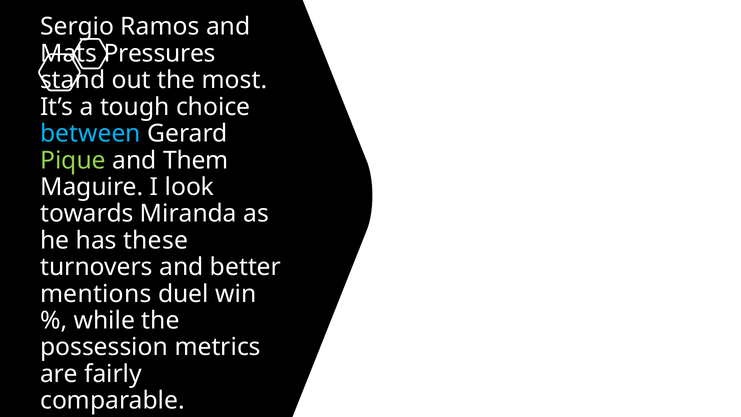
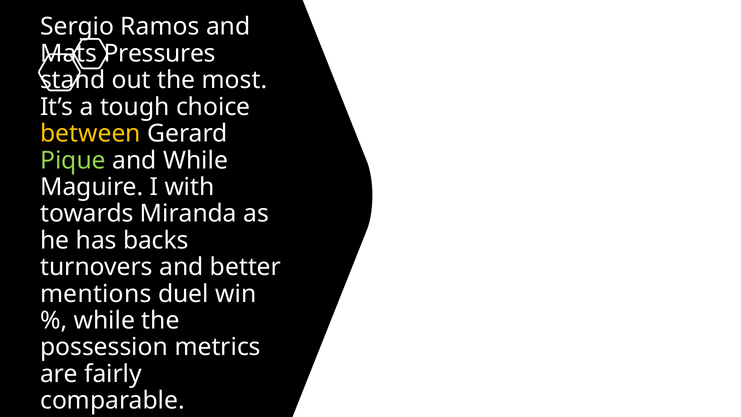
between colour: light blue -> yellow (90, 134)
and Them: Them -> While (196, 160)
look: look -> with (189, 187)
these: these -> backs (156, 240)
